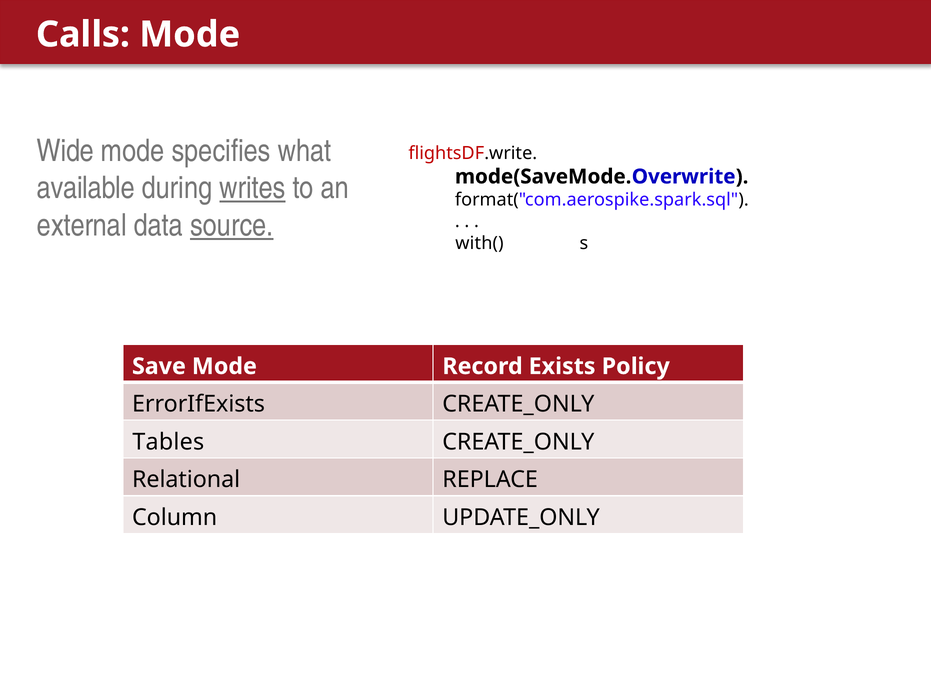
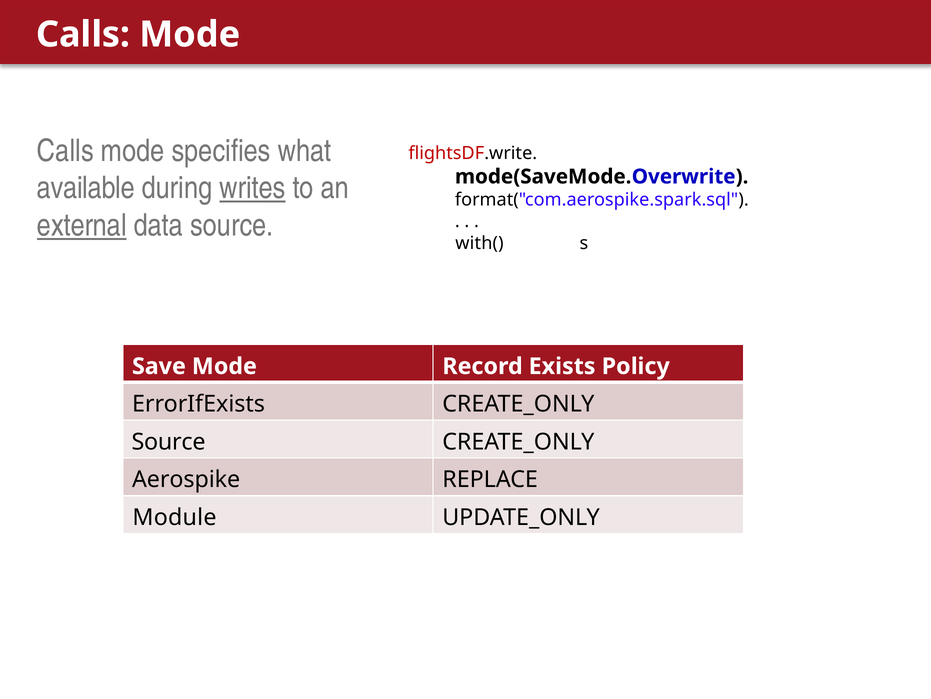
Wide: Wide -> Calls (65, 151)
external underline: none -> present (82, 225)
source underline: present -> none (232, 225)
Tables: Tables -> Source (169, 441)
Relational: Relational -> Aerospike (186, 479)
Column: Column -> Module (175, 517)
